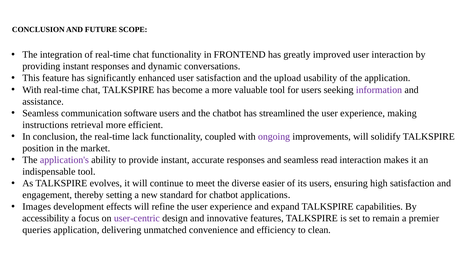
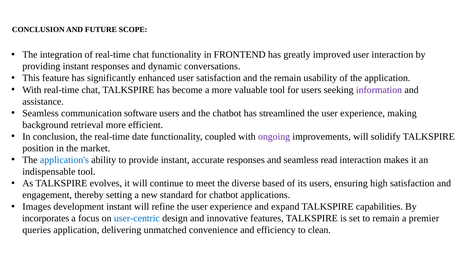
the upload: upload -> remain (288, 78)
instructions: instructions -> background (45, 125)
lack: lack -> date (140, 137)
application's colour: purple -> blue (64, 160)
easier: easier -> based (273, 184)
development effects: effects -> instant (119, 207)
accessibility: accessibility -> incorporates (46, 219)
user-centric colour: purple -> blue (137, 219)
